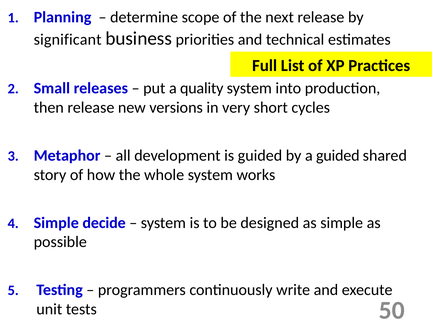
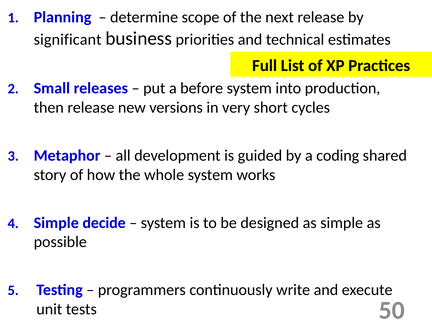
quality: quality -> before (202, 88)
a guided: guided -> coding (338, 156)
